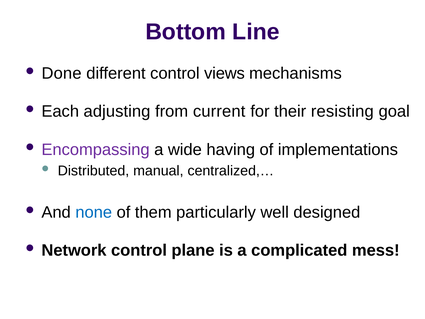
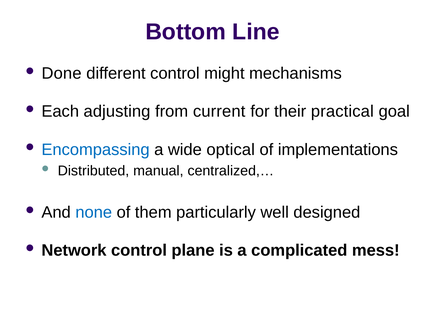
views: views -> might (224, 73)
resisting: resisting -> practical (342, 111)
Encompassing colour: purple -> blue (96, 149)
having: having -> optical (231, 149)
